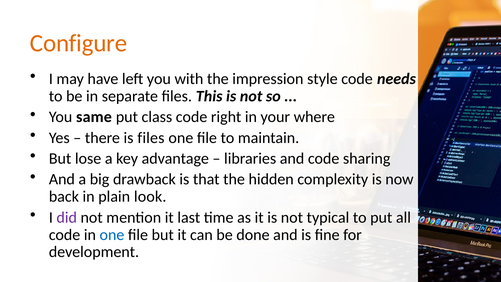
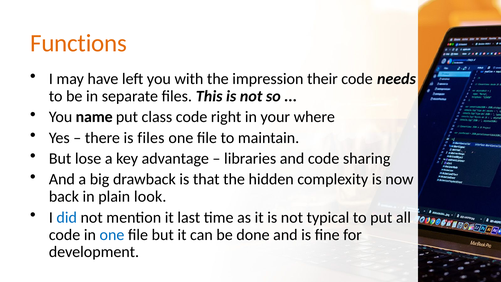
Configure: Configure -> Functions (79, 43)
style: style -> their (322, 79)
same: same -> name (94, 117)
did colour: purple -> blue (67, 217)
